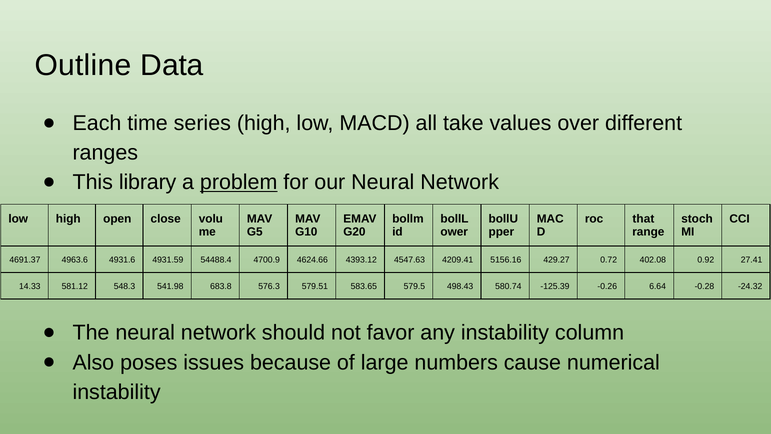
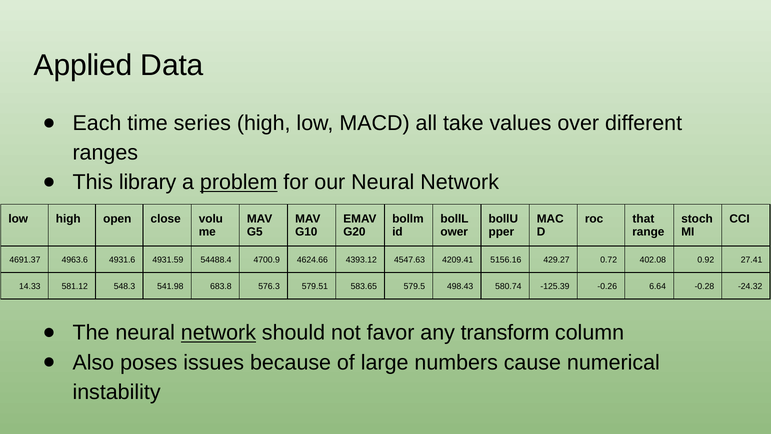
Outline: Outline -> Applied (83, 65)
network underline: none -> present (218, 333)
any instability: instability -> transform (505, 333)
